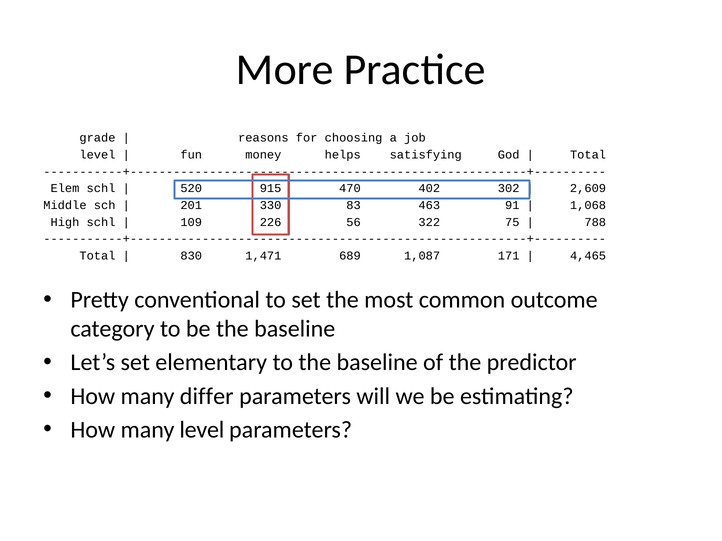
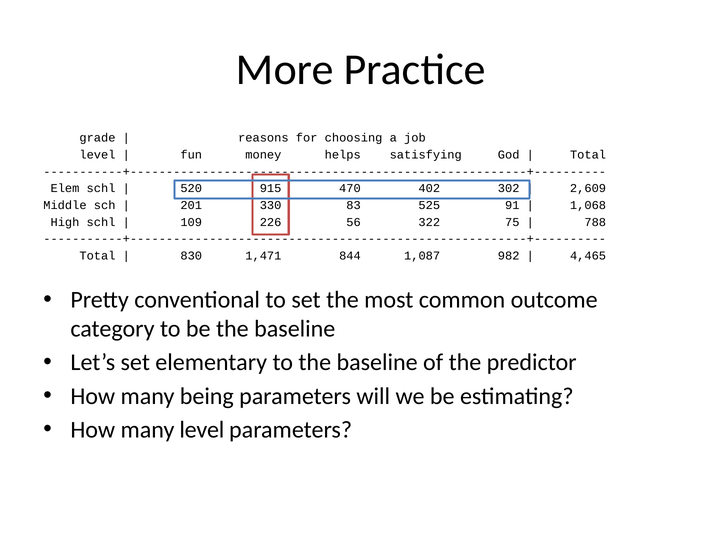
463: 463 -> 525 (429, 205)
689: 689 -> 844 (350, 256)
171: 171 -> 982 (509, 256)
differ: differ -> being (207, 396)
